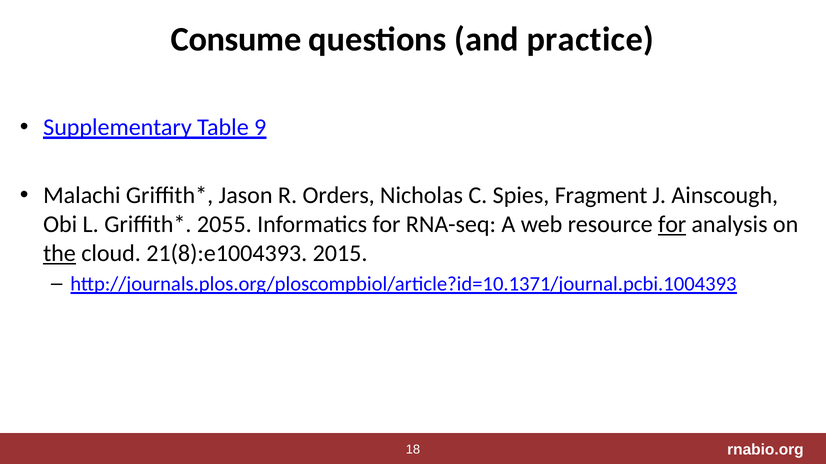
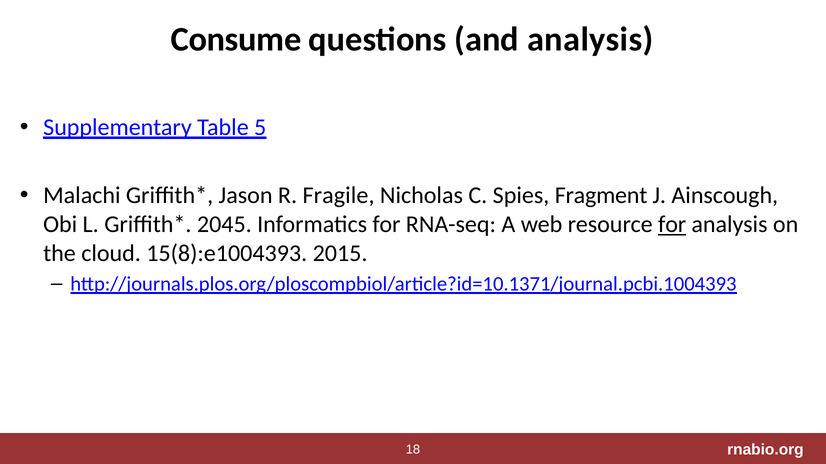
and practice: practice -> analysis (590, 39)
9: 9 -> 5 (260, 128)
Orders: Orders -> Fragile (339, 196)
2055: 2055 -> 2045 (224, 225)
the underline: present -> none (60, 254)
21(8):e1004393: 21(8):e1004393 -> 15(8):e1004393 (227, 254)
